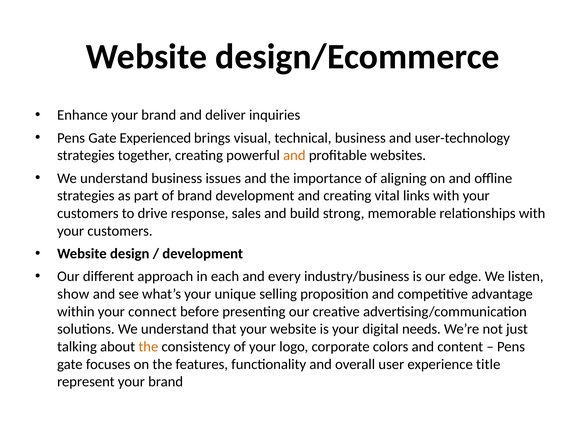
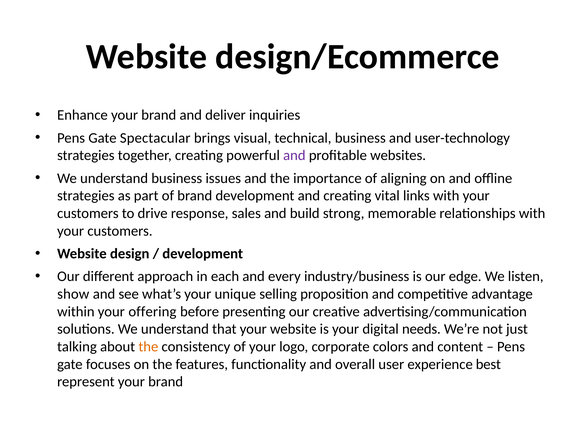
Experienced: Experienced -> Spectacular (155, 138)
and colour: orange -> purple (294, 156)
connect: connect -> offering (152, 312)
title: title -> best (488, 365)
